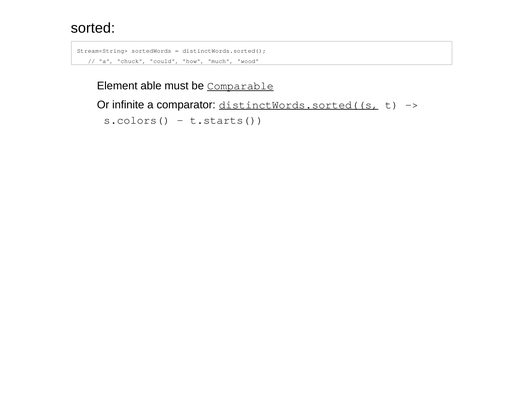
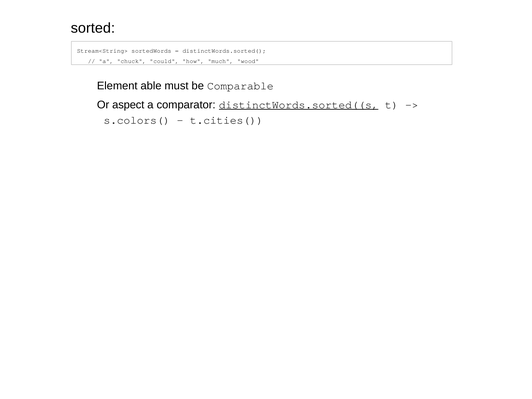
Comparable underline: present -> none (240, 86)
infinite: infinite -> aspect (128, 105)
t.starts(: t.starts( -> t.cities( (227, 120)
